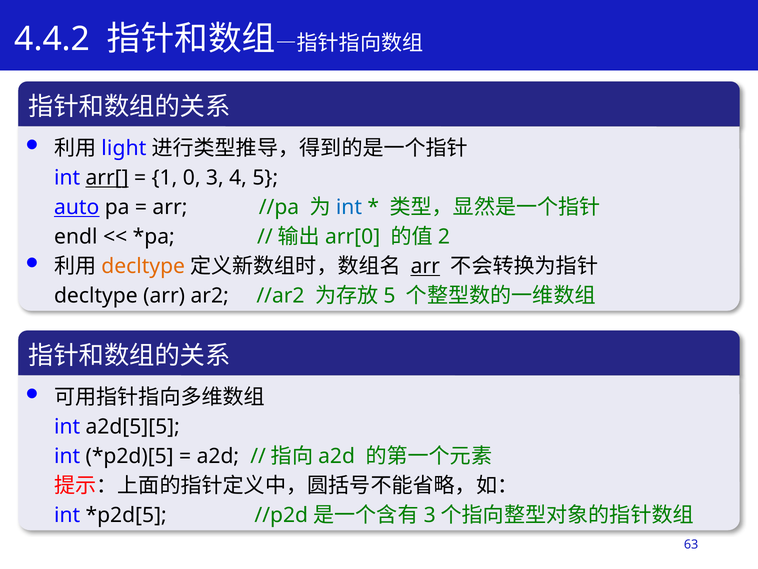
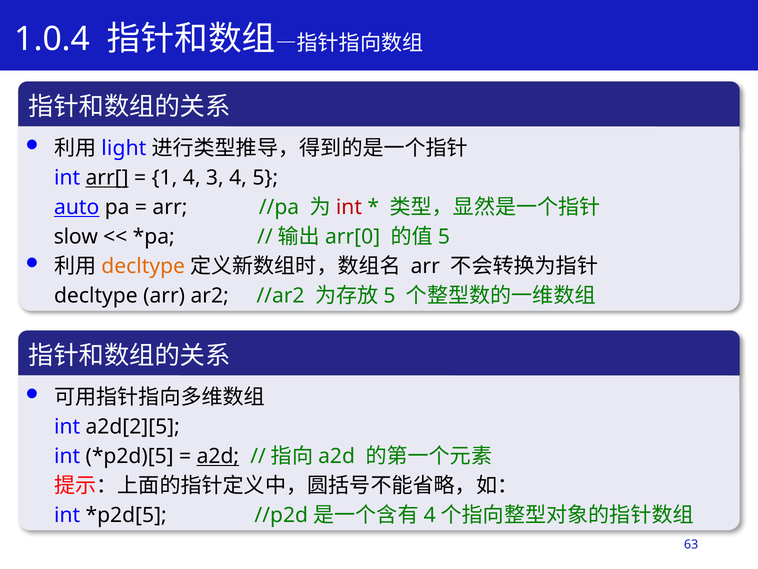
4.4.2: 4.4.2 -> 1.0.4 (52, 39)
1 0: 0 -> 4 (192, 178)
int colour: blue -> red (349, 207)
endl: endl -> slow (76, 237)
2: 2 -> 5 (444, 237)
arr underline: present -> none (425, 266)
a2d[5][5: a2d[5][5 -> a2d[2][5 (133, 427)
a2d underline: none -> present (218, 456)
3: 3 -> 4 (430, 515)
